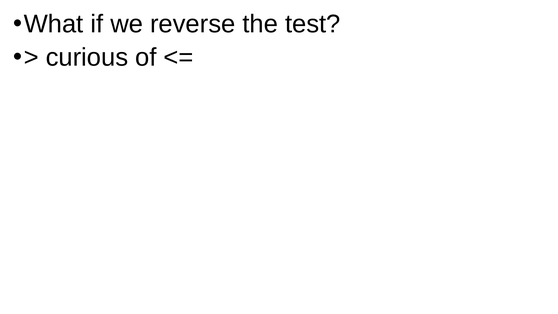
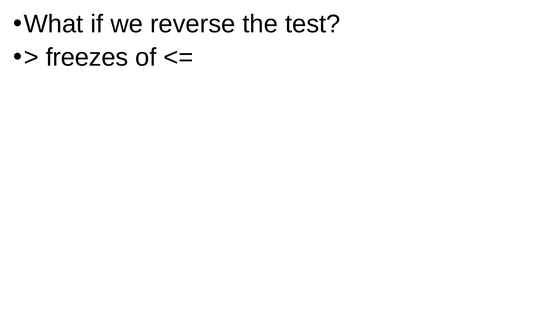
curious: curious -> freezes (87, 57)
